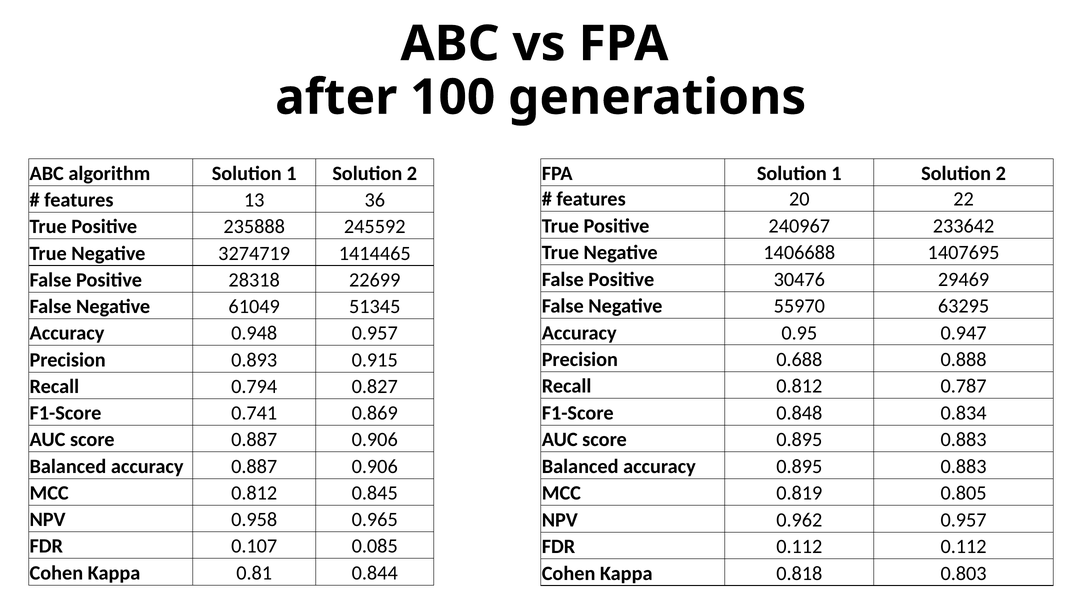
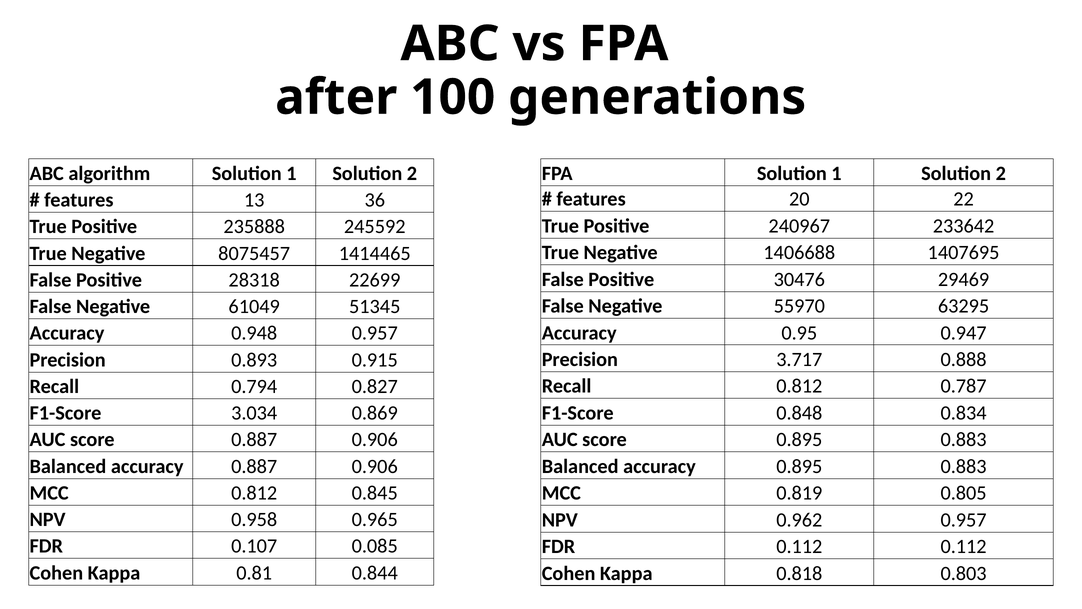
3274719: 3274719 -> 8075457 (254, 253)
0.688: 0.688 -> 3.717 (799, 359)
0.741: 0.741 -> 3.034 (254, 413)
